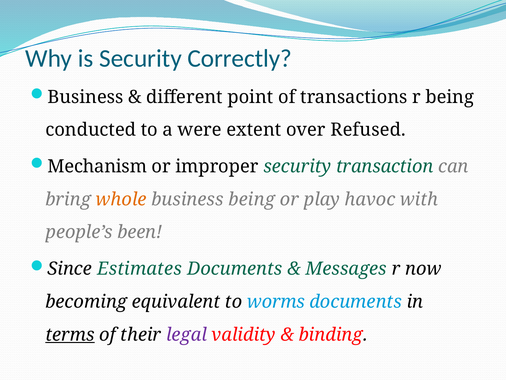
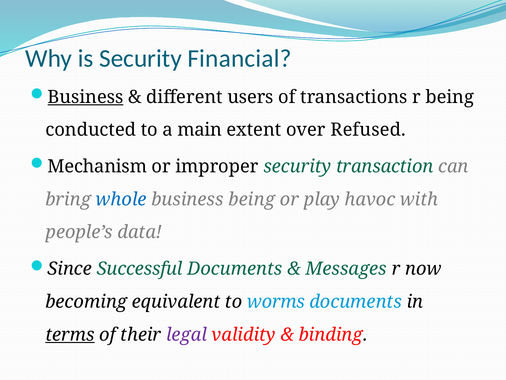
Correctly: Correctly -> Financial (240, 58)
Business underline: none -> present (85, 97)
point: point -> users (250, 97)
were: were -> main (200, 130)
whole colour: orange -> blue (121, 199)
been: been -> data (140, 232)
Estimates: Estimates -> Successful (140, 268)
